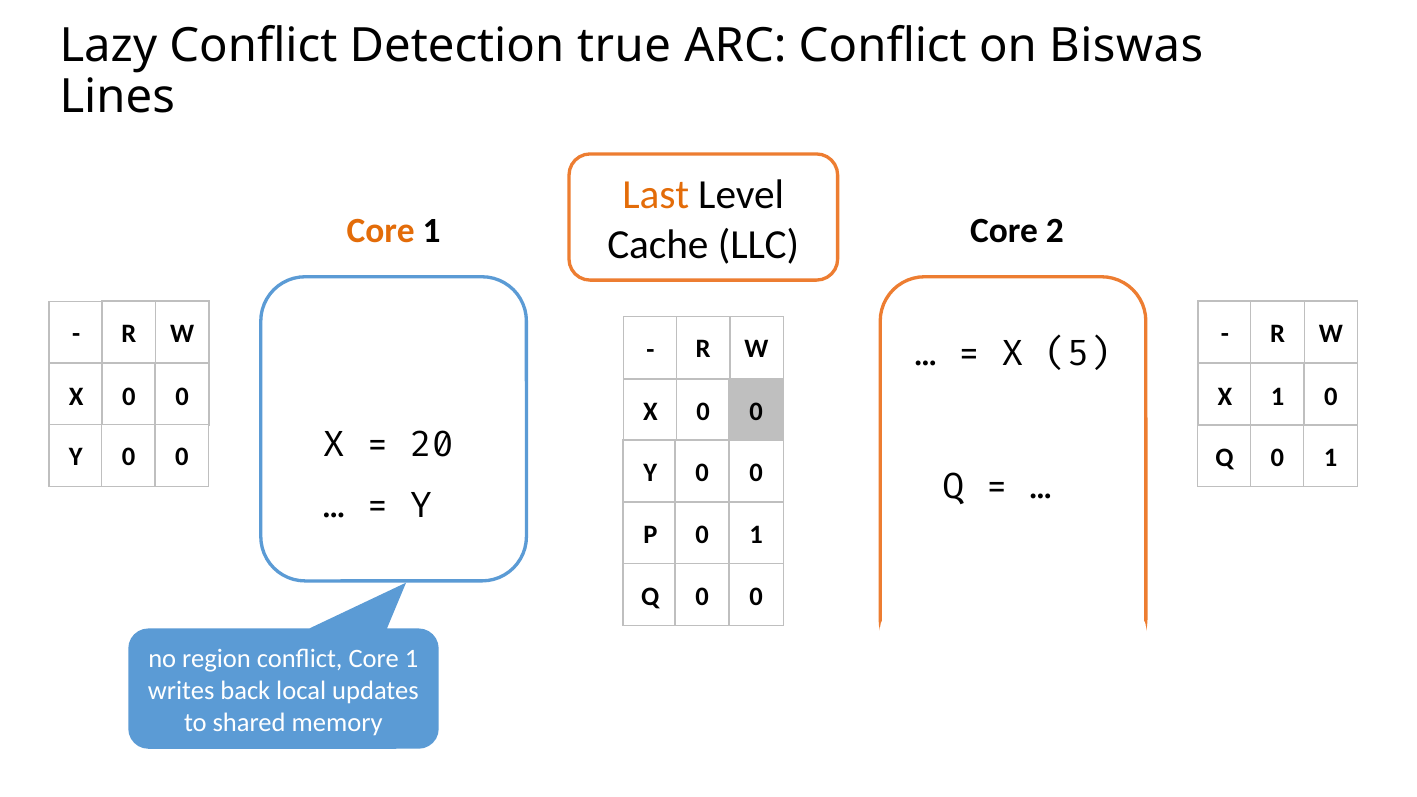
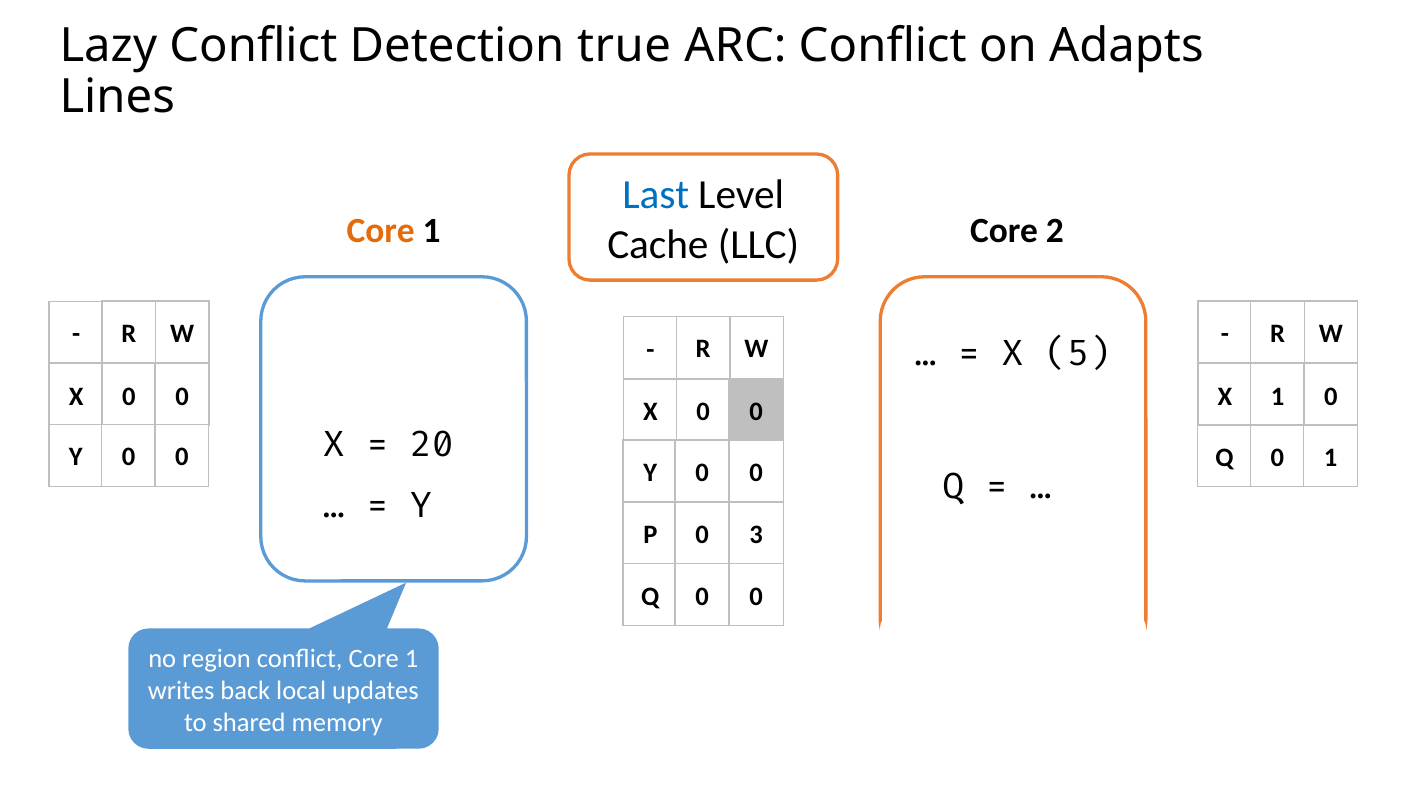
Biswas: Biswas -> Adapts (1126, 46)
Last colour: orange -> blue (656, 195)
P 0 1: 1 -> 3 (756, 535)
